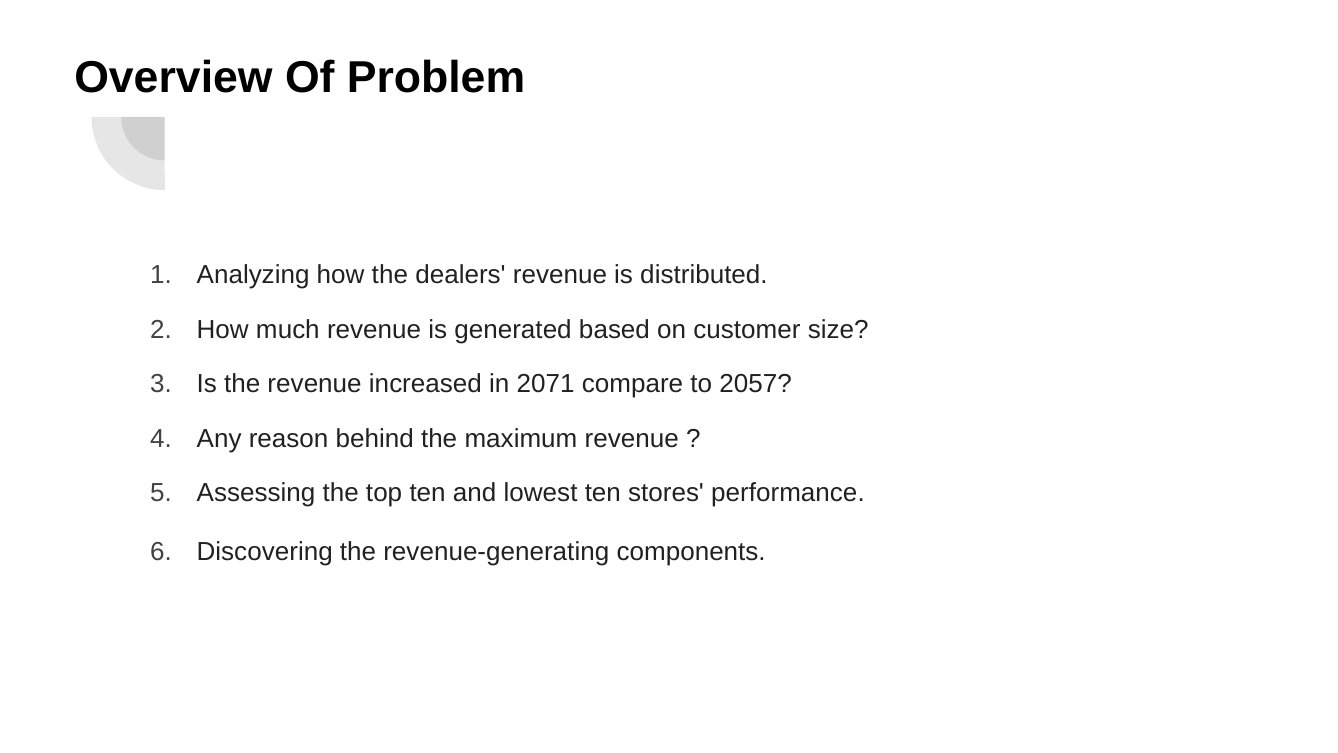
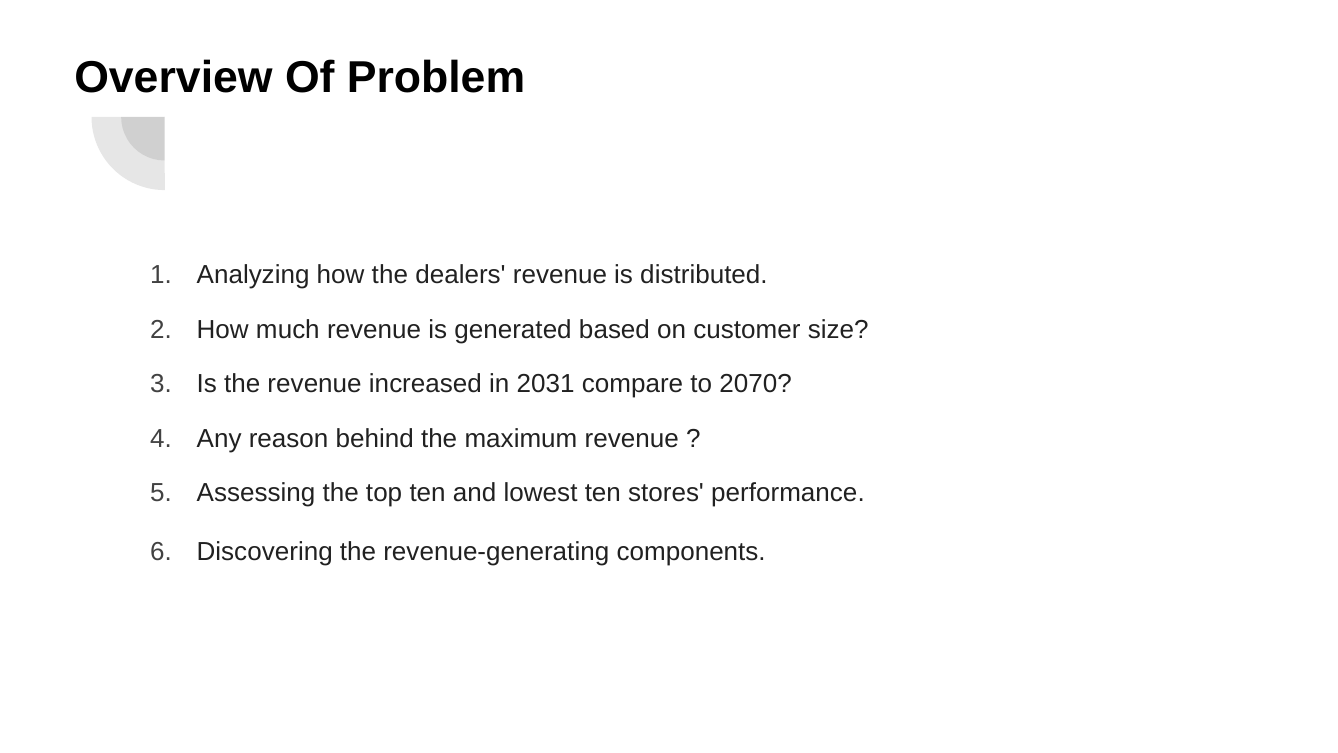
2071: 2071 -> 2031 (546, 384)
2057: 2057 -> 2070 (756, 384)
